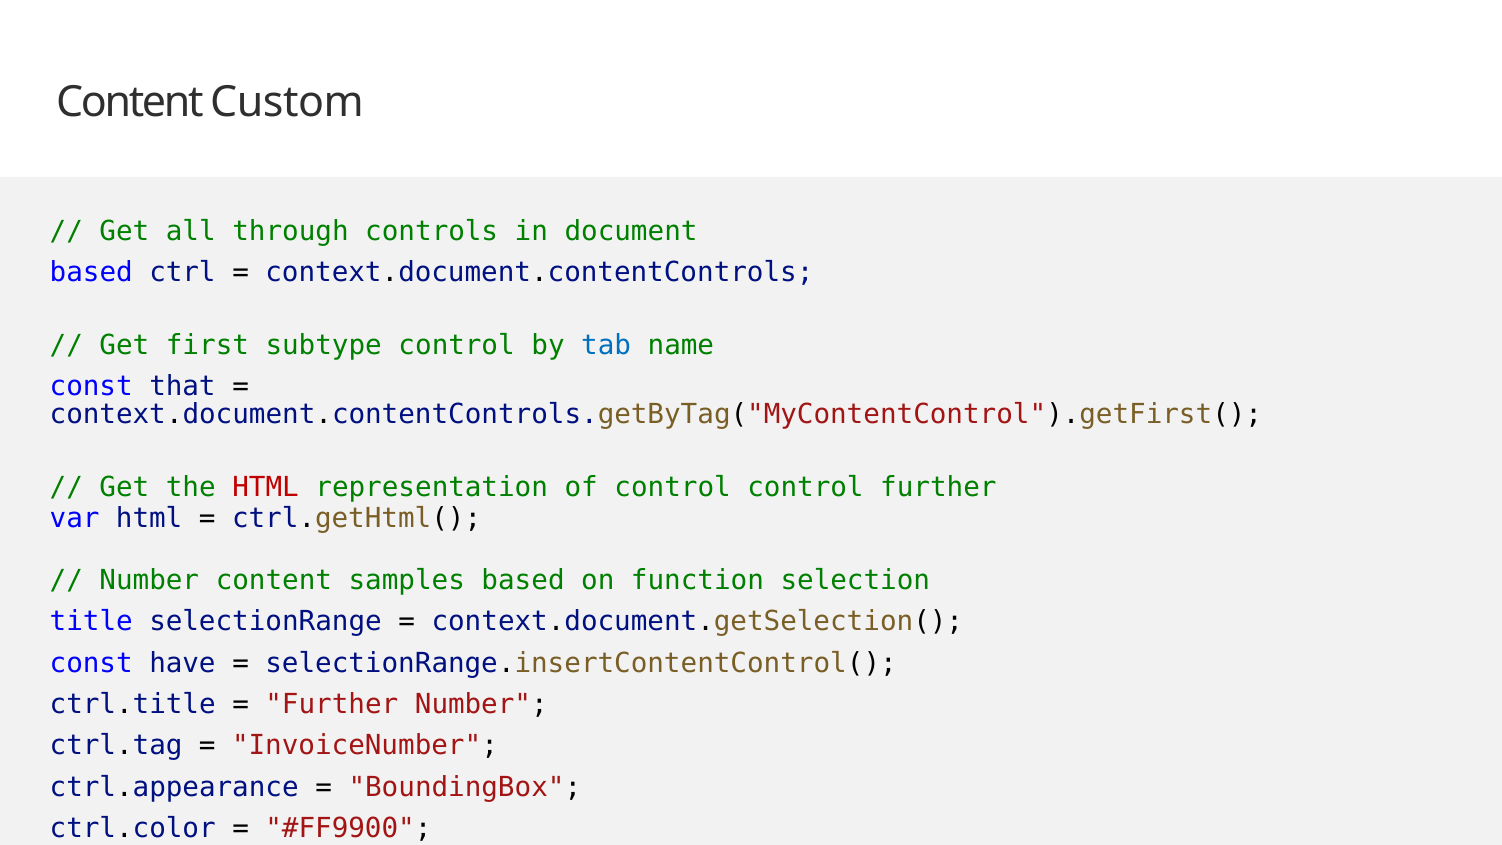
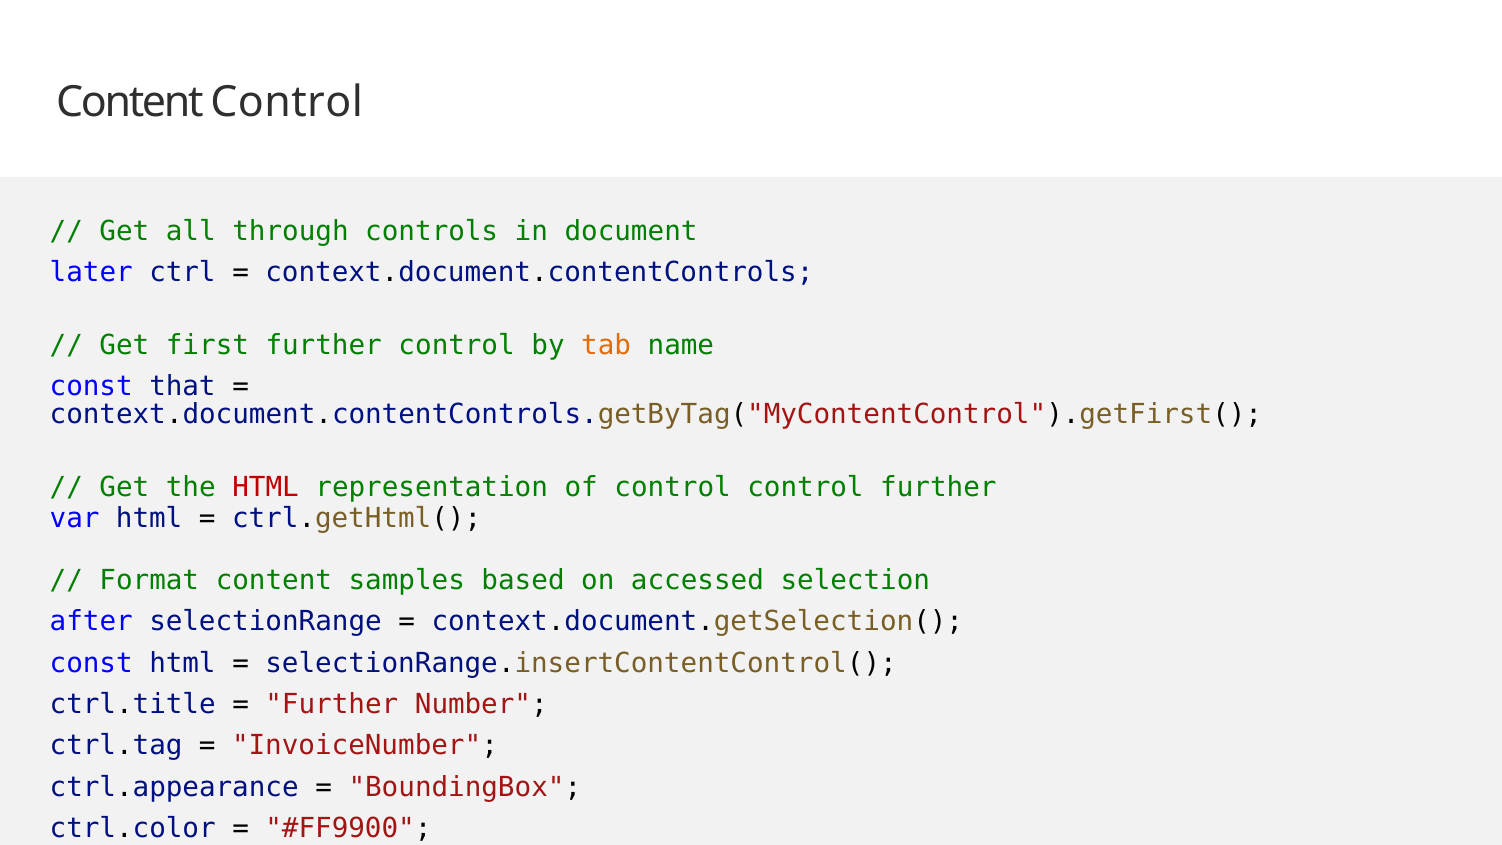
Content Custom: Custom -> Control (287, 103)
based: based -> later (91, 272)
first subtype: subtype -> further (324, 345)
tab colour: blue -> orange (606, 345)
Number: Number -> Format (149, 580)
function: function -> accessed (697, 580)
title: title -> after (91, 621)
const have: have -> html (182, 663)
